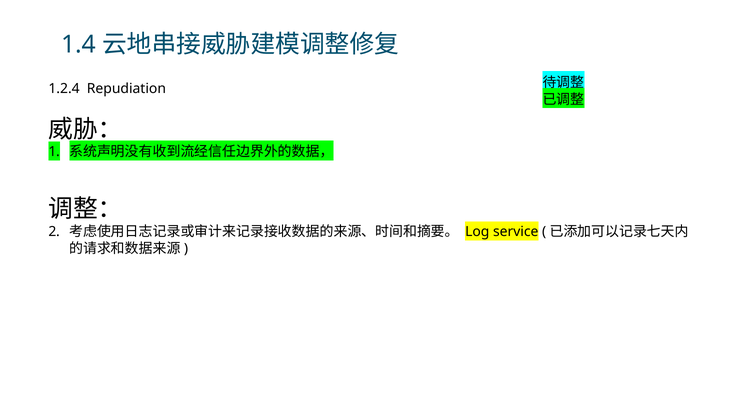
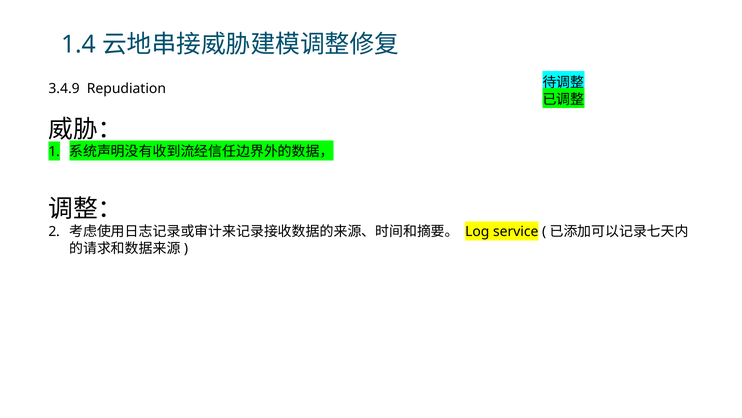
1.2.4: 1.2.4 -> 3.4.9 (64, 89)
